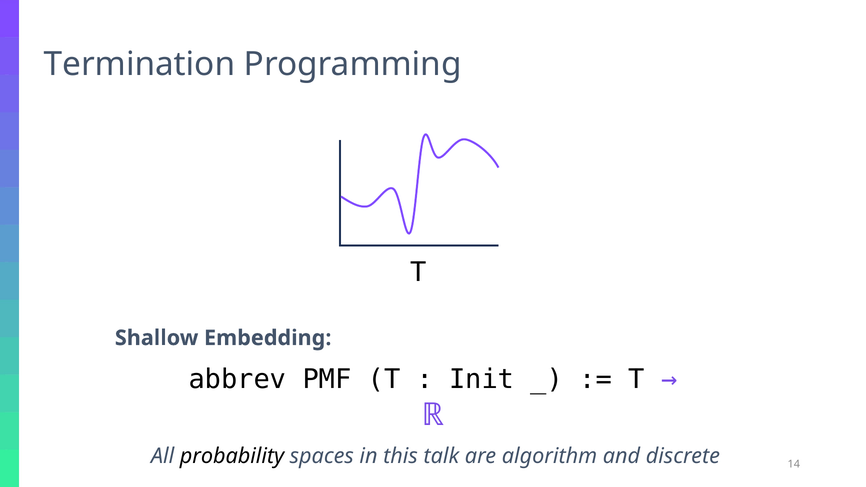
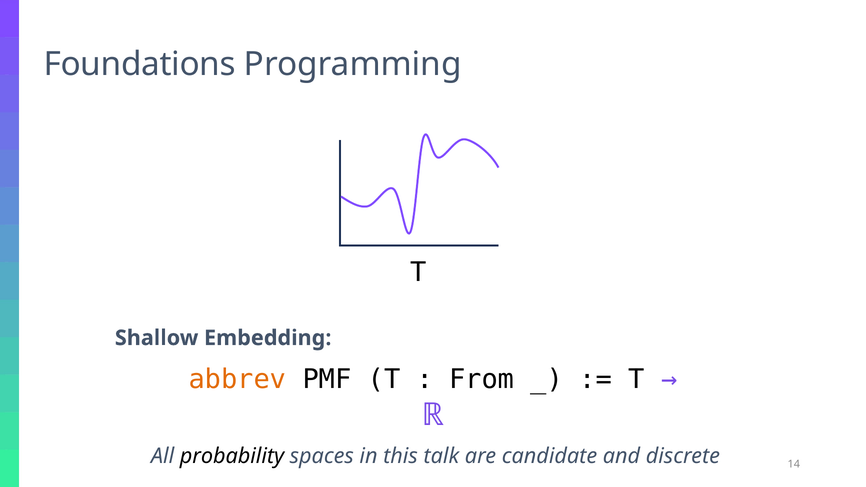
Termination: Termination -> Foundations (140, 64)
abbrev colour: black -> orange (237, 379)
Init: Init -> From (482, 379)
algorithm: algorithm -> candidate (550, 456)
